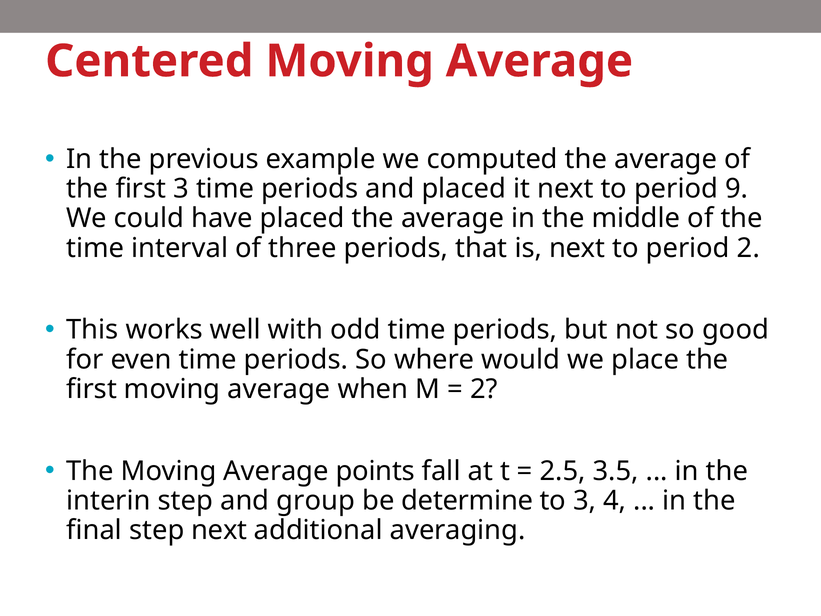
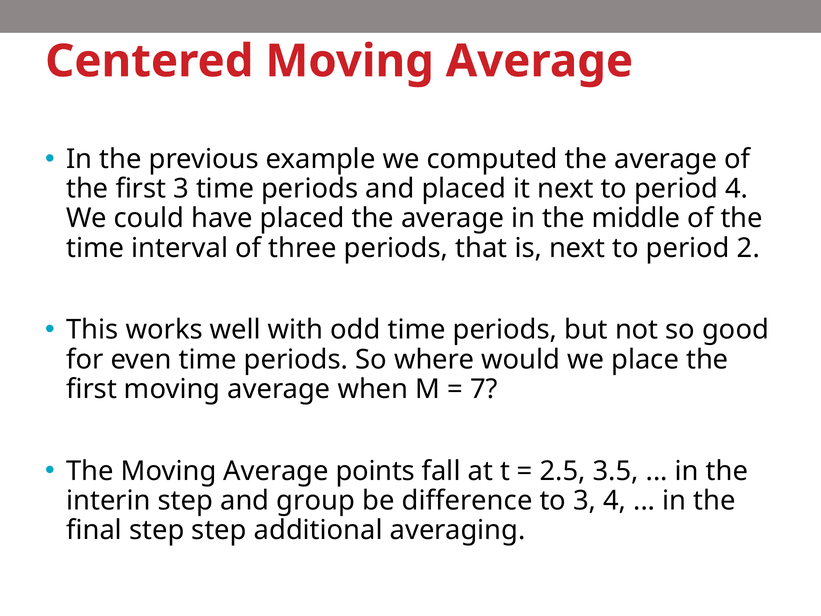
period 9: 9 -> 4 (737, 189)
2: 2 -> 7 (484, 389)
determine: determine -> difference (467, 500)
step next: next -> step (219, 530)
